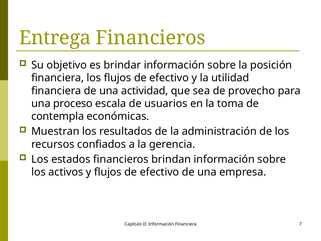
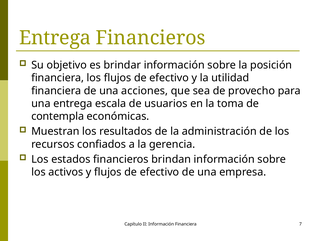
actividad: actividad -> acciones (145, 91)
una proceso: proceso -> entrega (73, 103)
